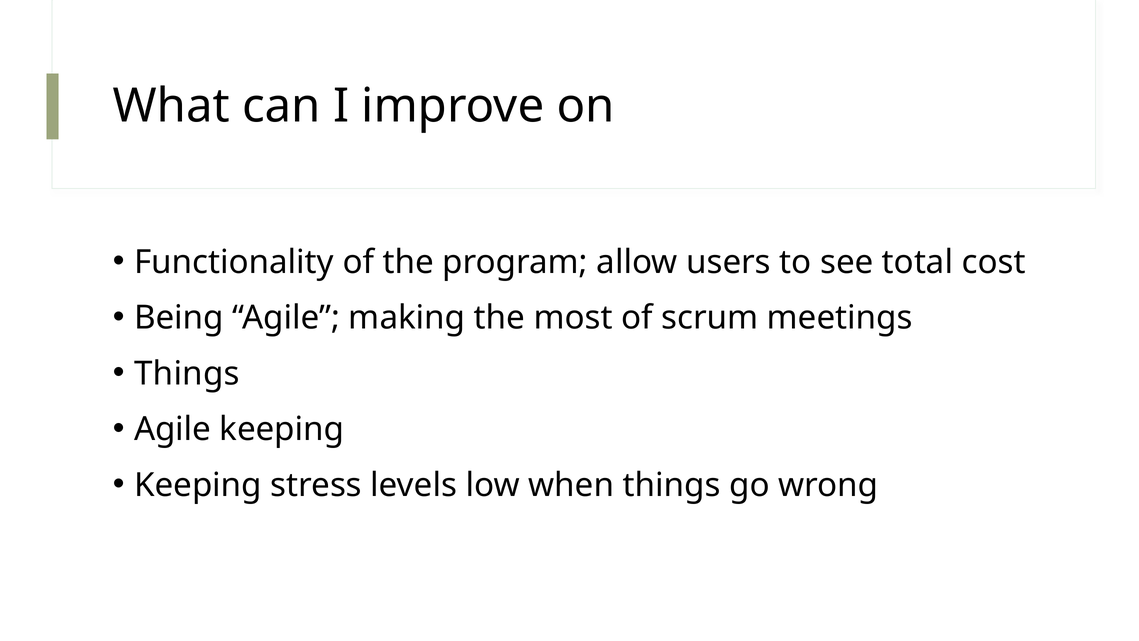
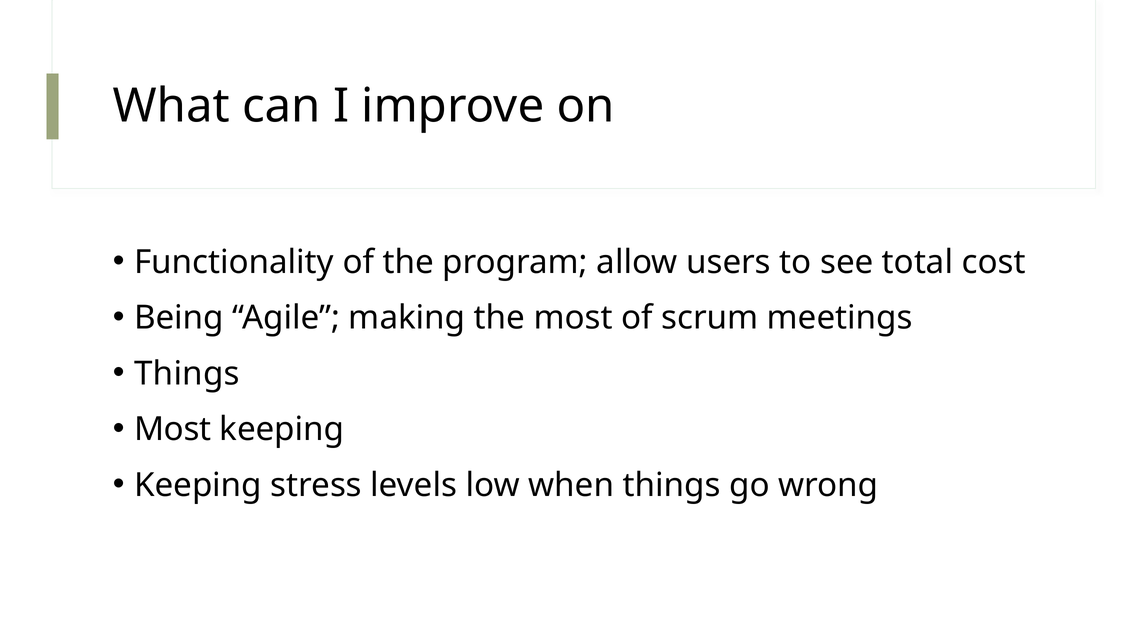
Agile: Agile -> Most (173, 429)
